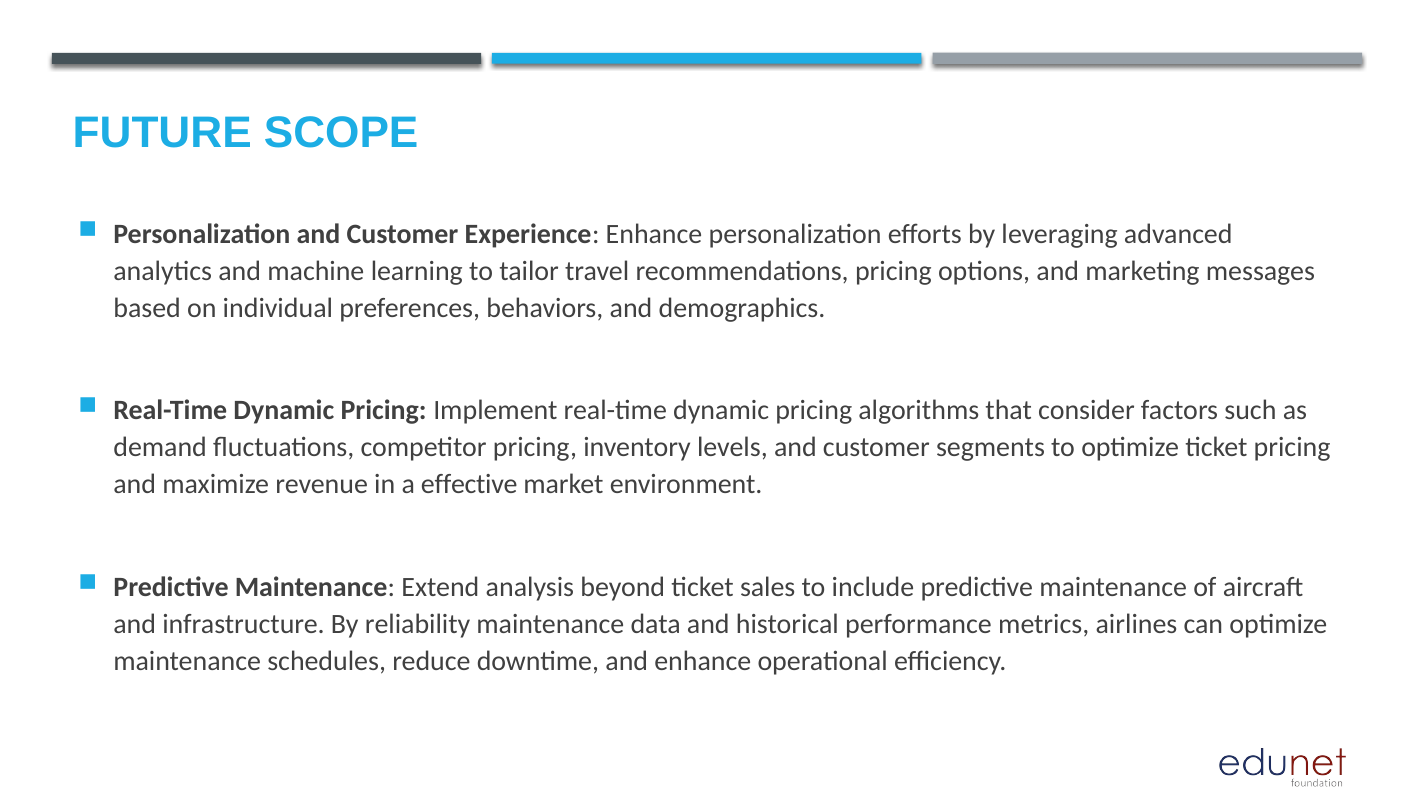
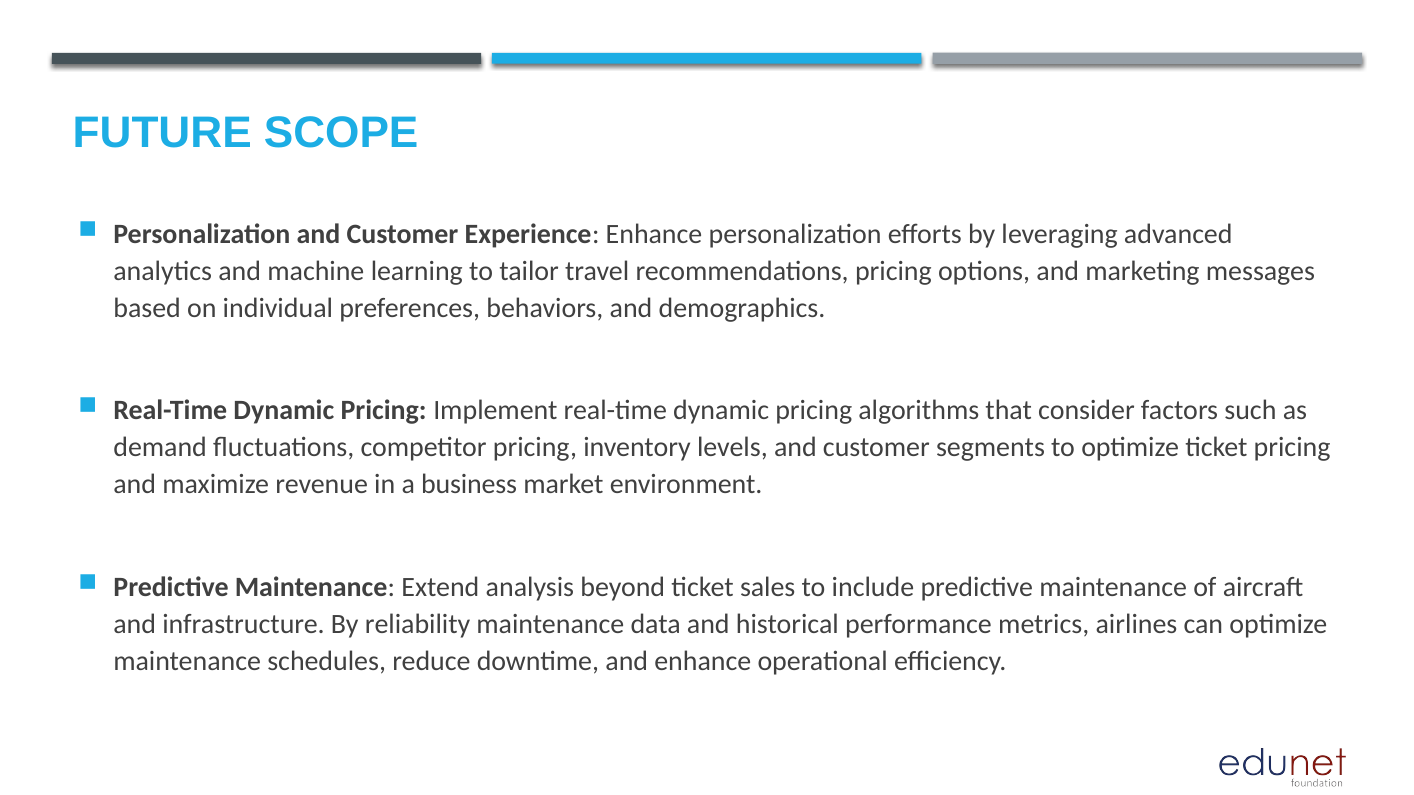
effective: effective -> business (469, 485)
